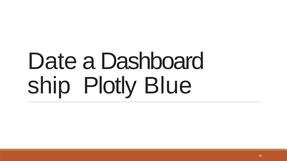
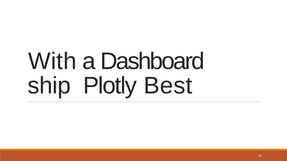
Date: Date -> With (52, 61)
Blue: Blue -> Best (168, 86)
